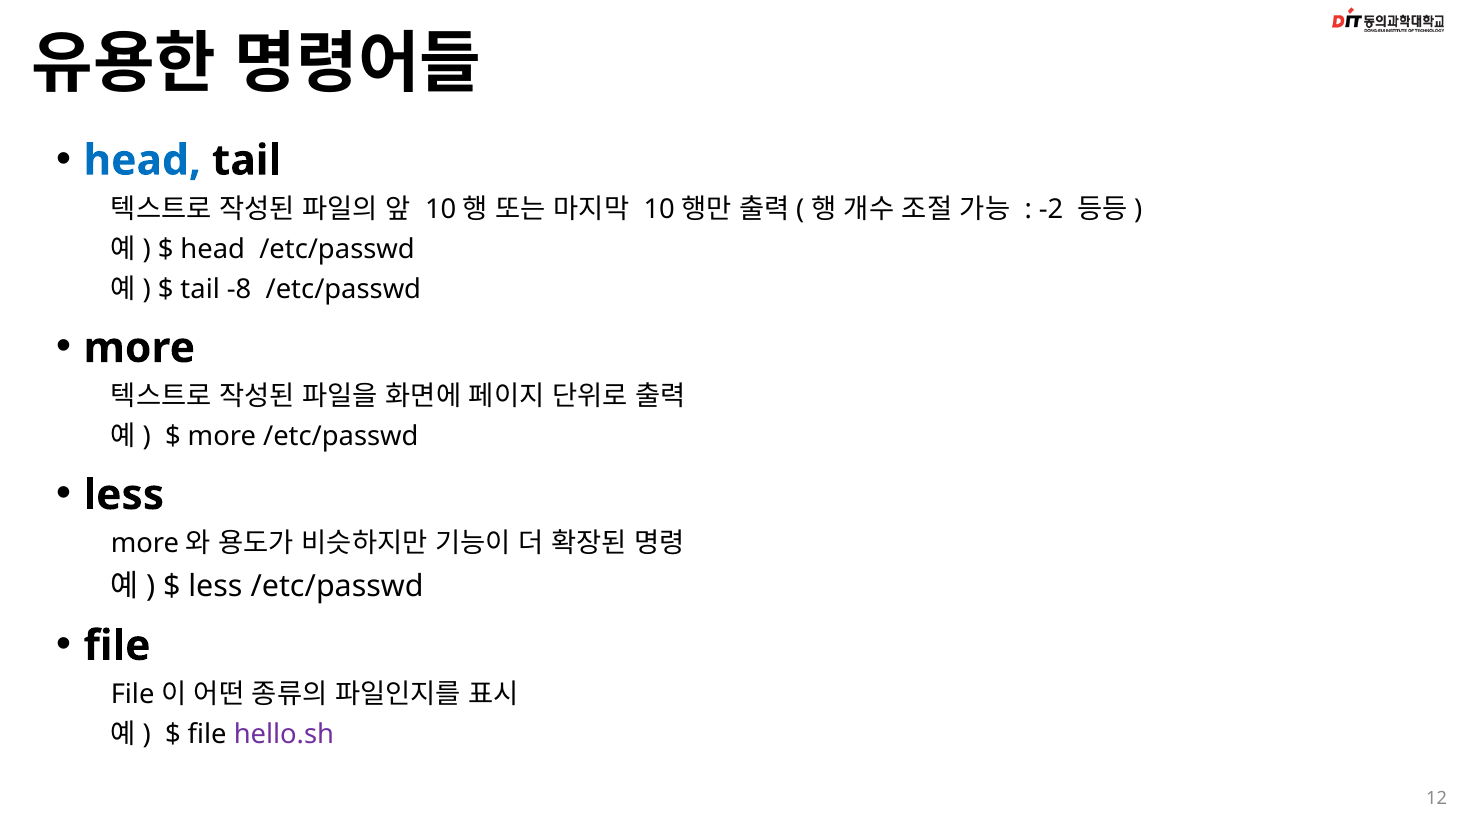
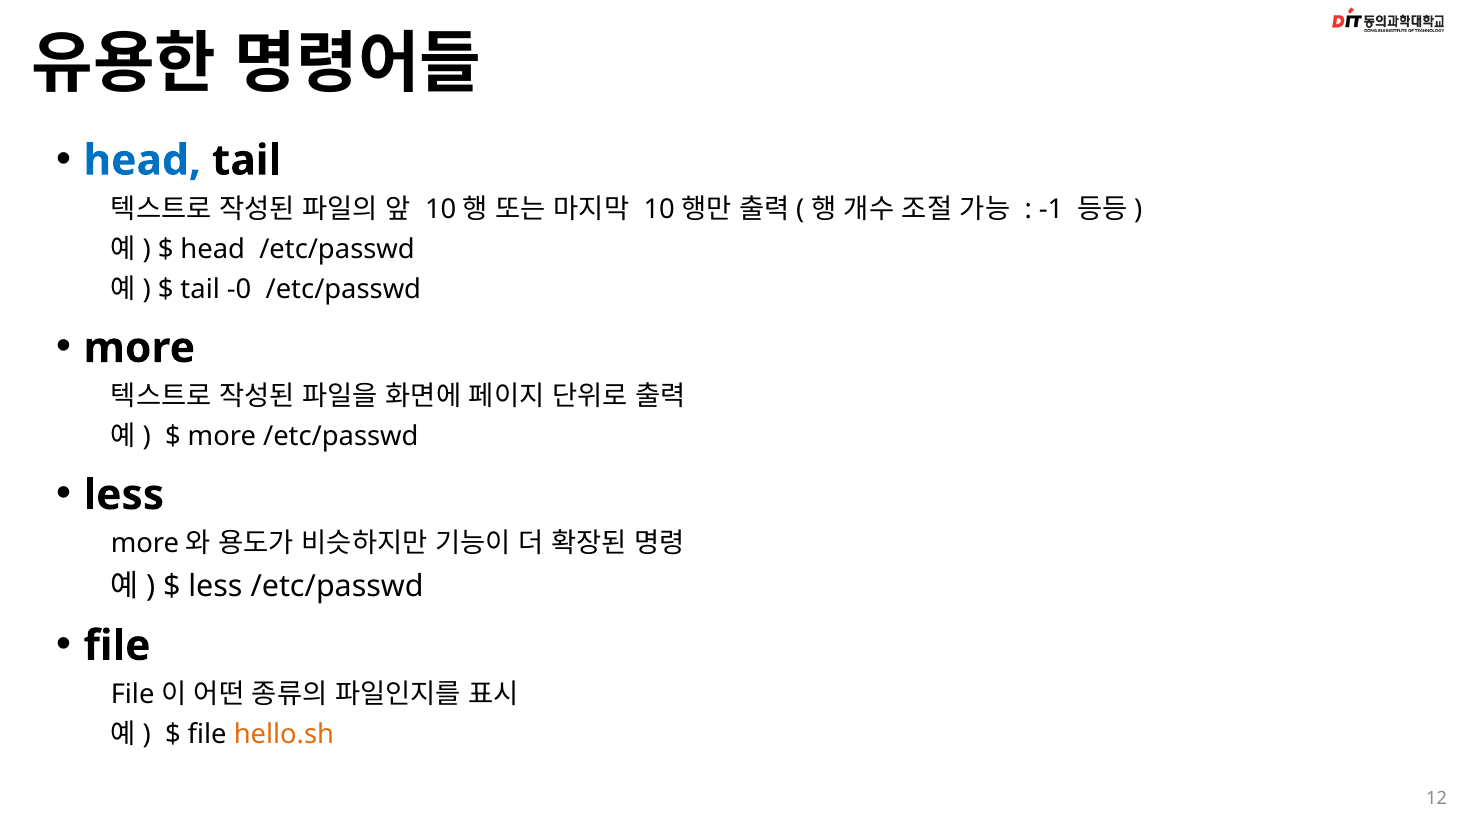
-2: -2 -> -1 (1051, 209)
-8: -8 -> -0 (239, 290)
hello.sh colour: purple -> orange (284, 735)
